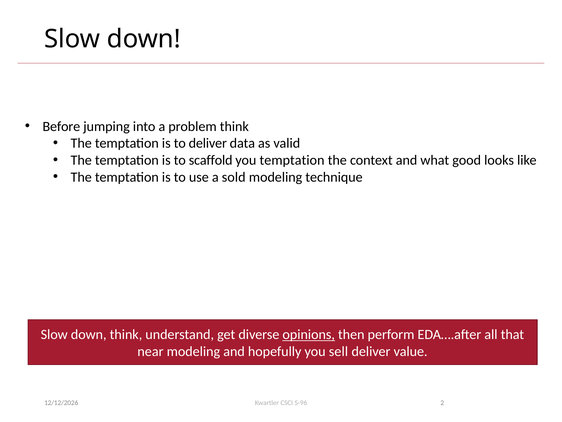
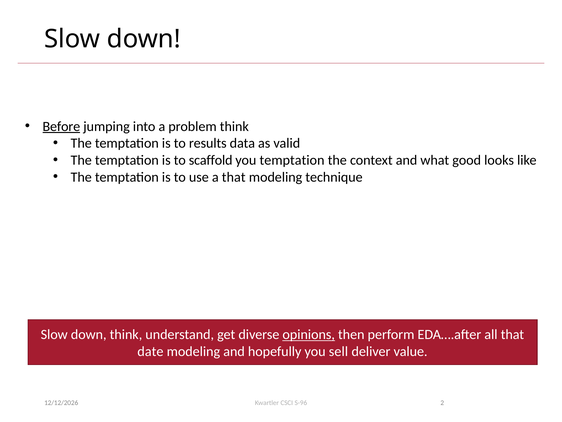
Before underline: none -> present (61, 126)
to deliver: deliver -> results (208, 143)
a sold: sold -> that (234, 177)
near: near -> date (150, 351)
